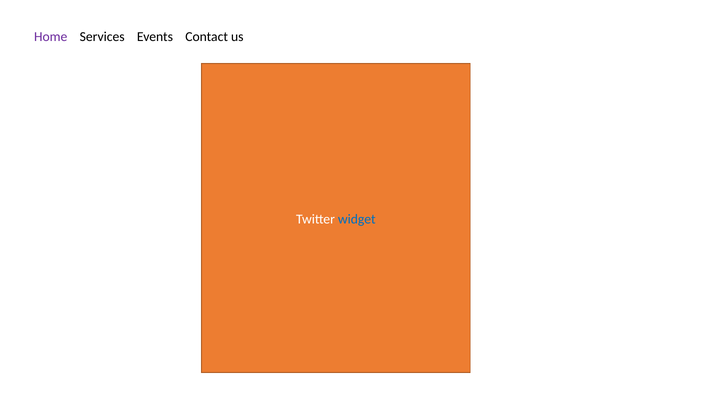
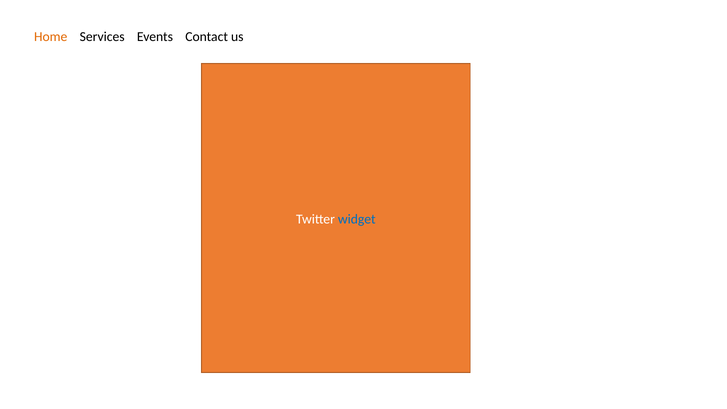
Home colour: purple -> orange (51, 37)
